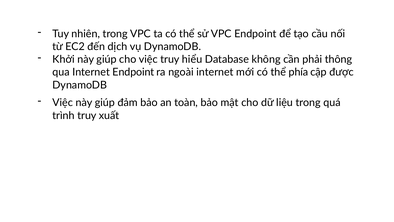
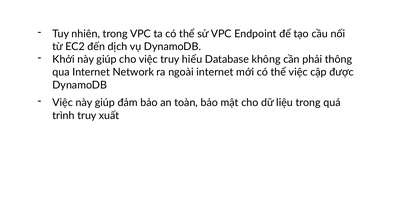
Internet Endpoint: Endpoint -> Network (133, 72)
thể phía: phía -> việc (298, 72)
